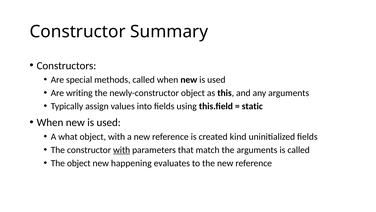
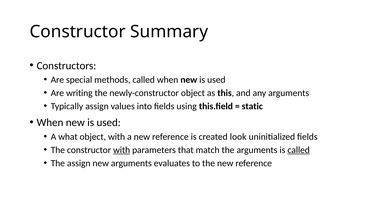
kind: kind -> look (238, 136)
called underline: none -> present (299, 150)
The object: object -> assign (79, 163)
new happening: happening -> arguments (131, 163)
